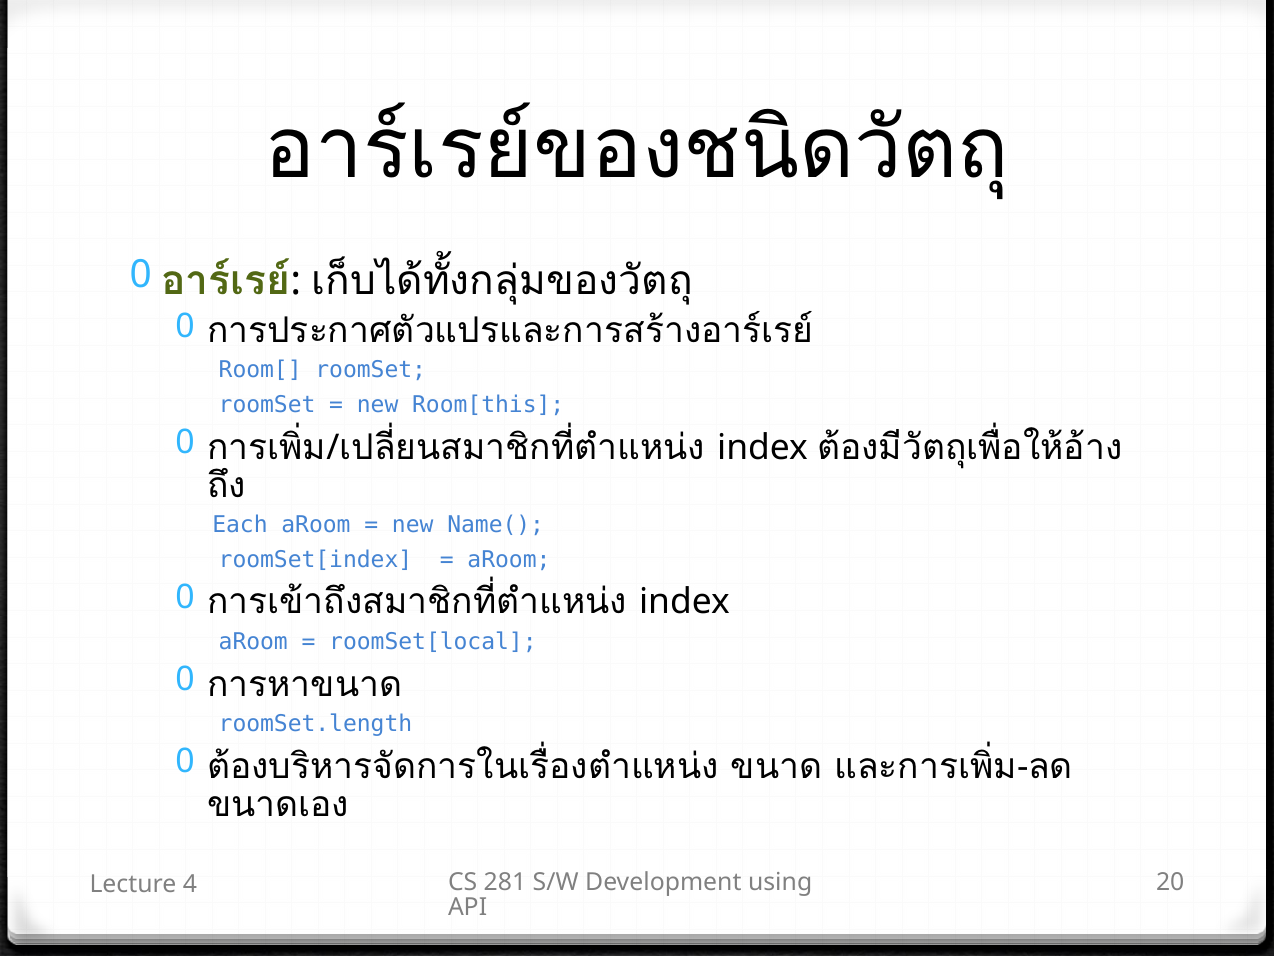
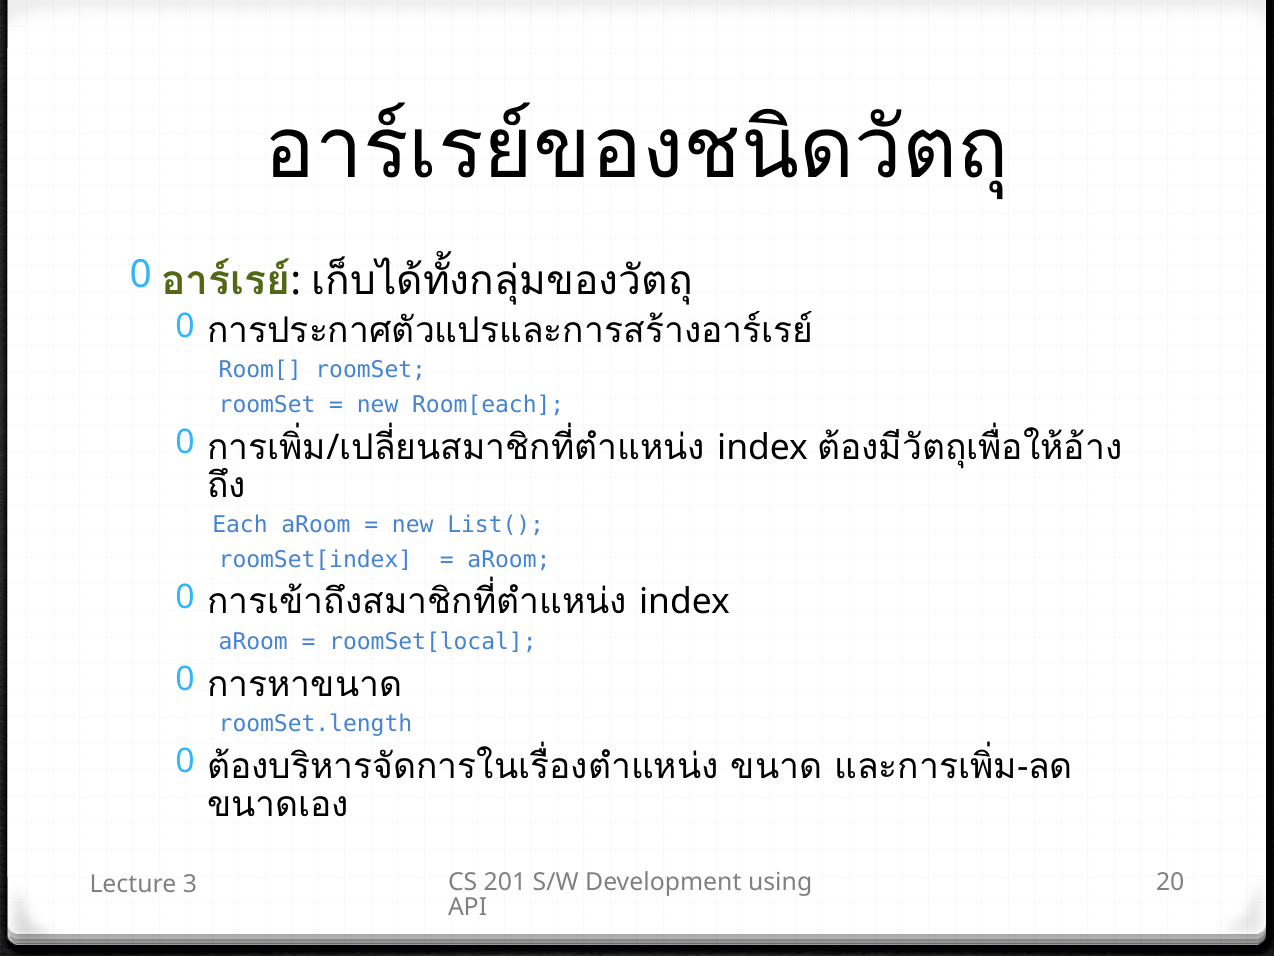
Room[this: Room[this -> Room[each (488, 404)
Name(: Name( -> List( (496, 525)
281: 281 -> 201 (505, 882)
4: 4 -> 3 (190, 884)
